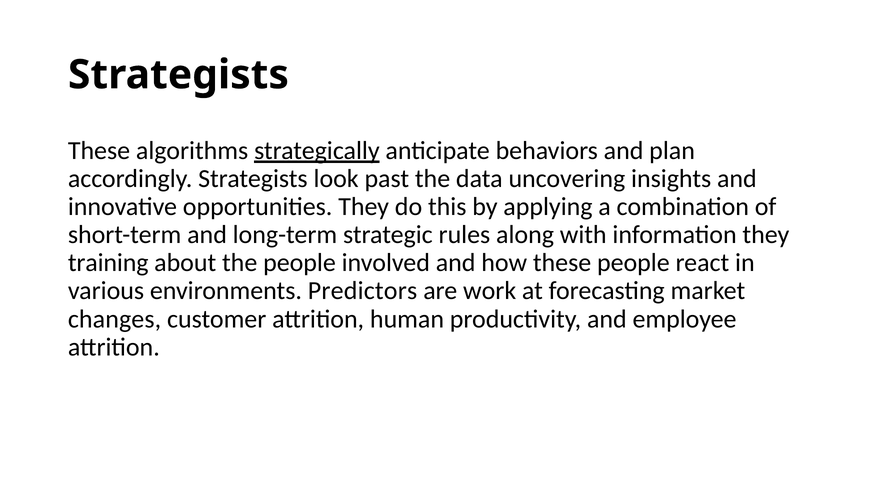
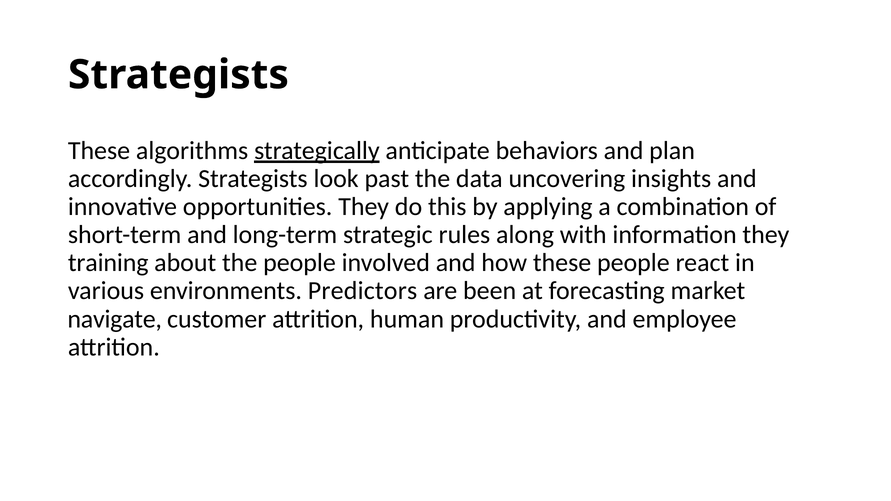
work: work -> been (490, 291)
changes: changes -> navigate (115, 319)
